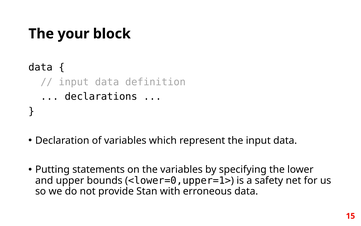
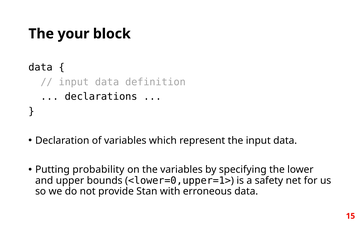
statements: statements -> probability (98, 169)
